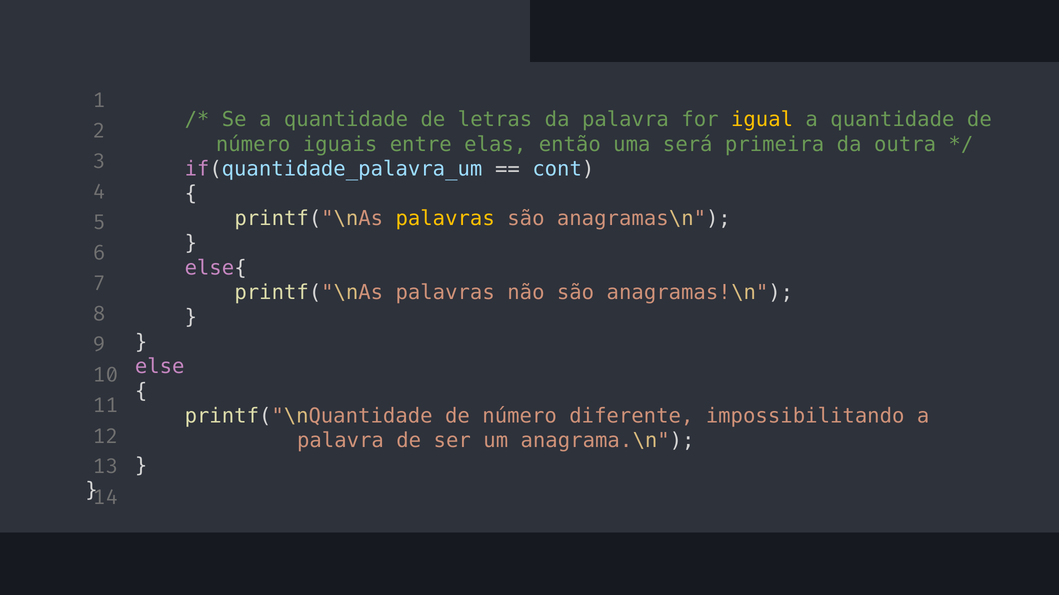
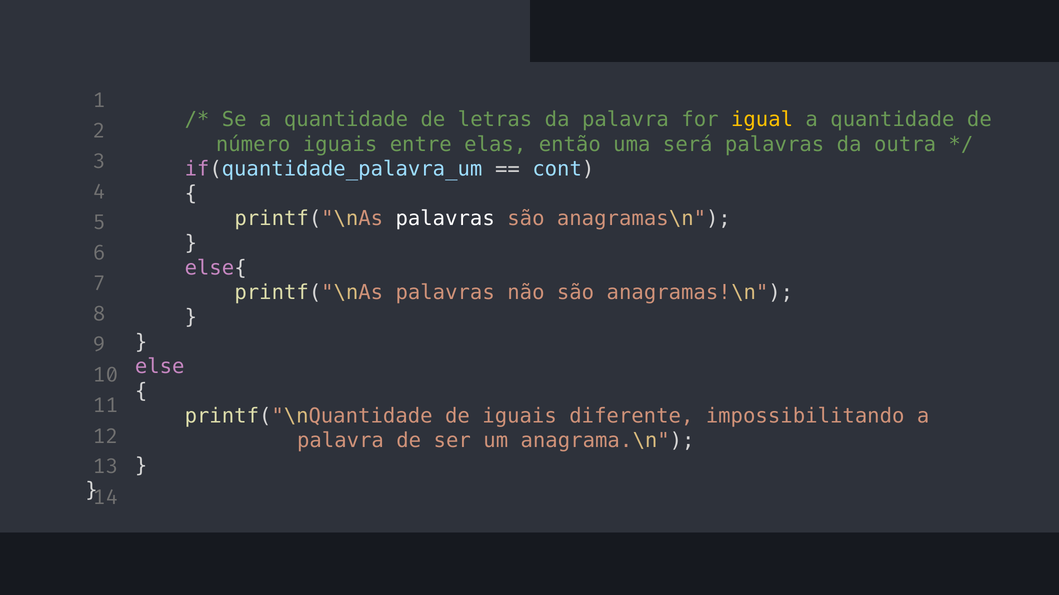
será primeira: primeira -> palavras (775, 144)
palavras colour: yellow -> white (445, 219)
printf("\nQuantidade de número: número -> iguais (520, 416)
